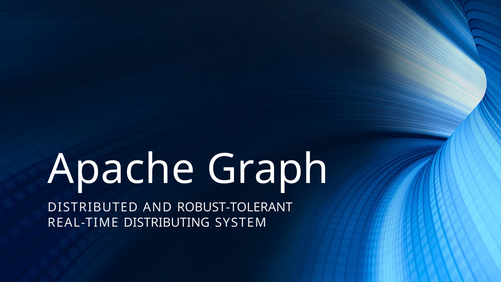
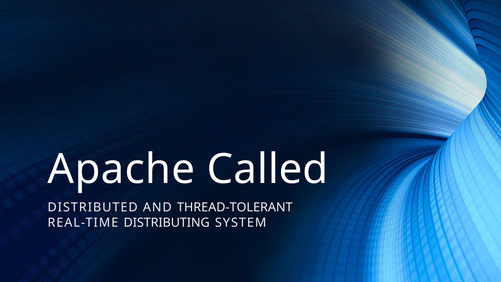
Graph: Graph -> Called (268, 169)
ROBUST-TOLERANT: ROBUST-TOLERANT -> THREAD-TOLERANT (235, 207)
